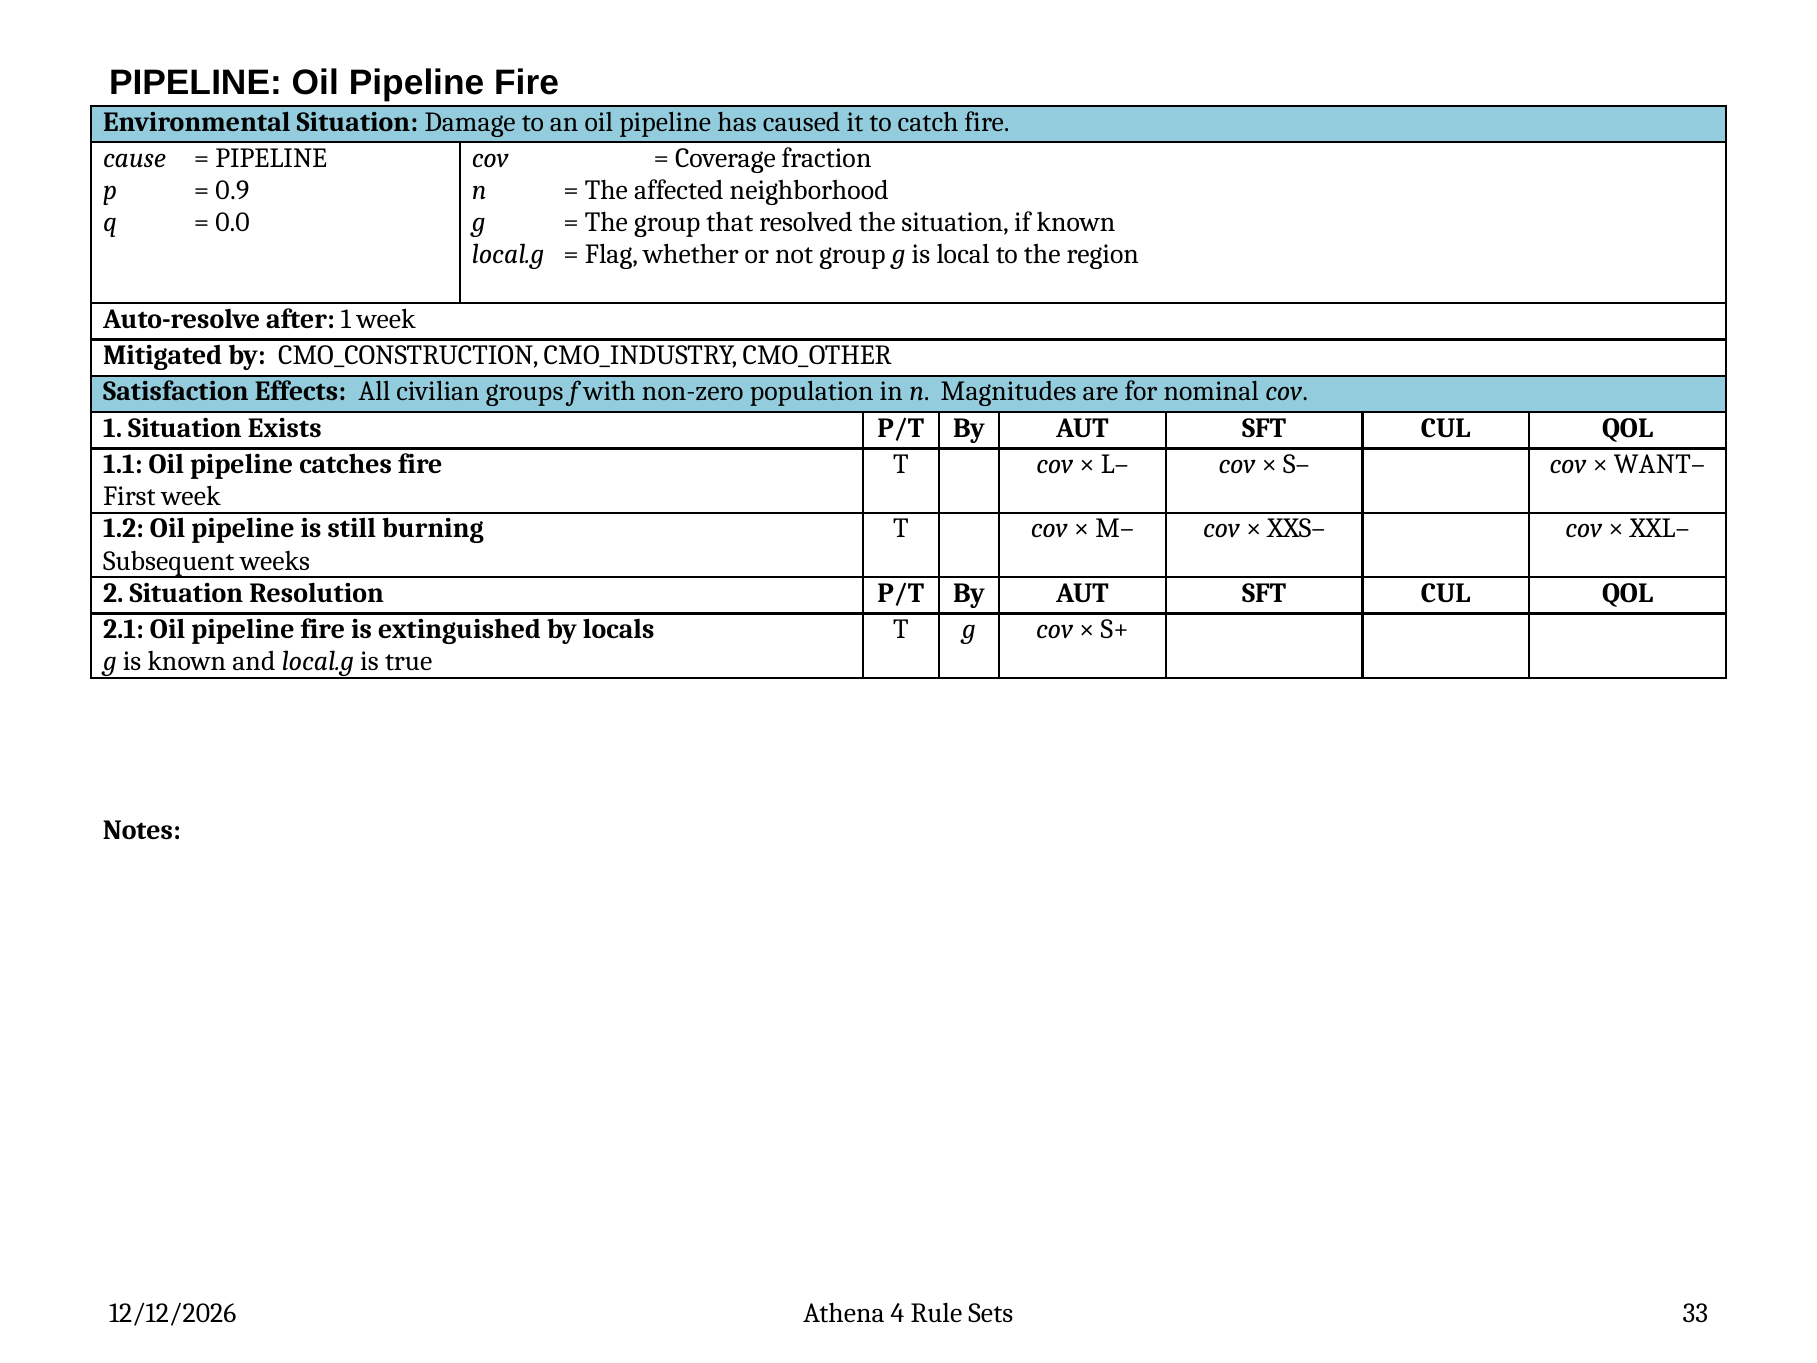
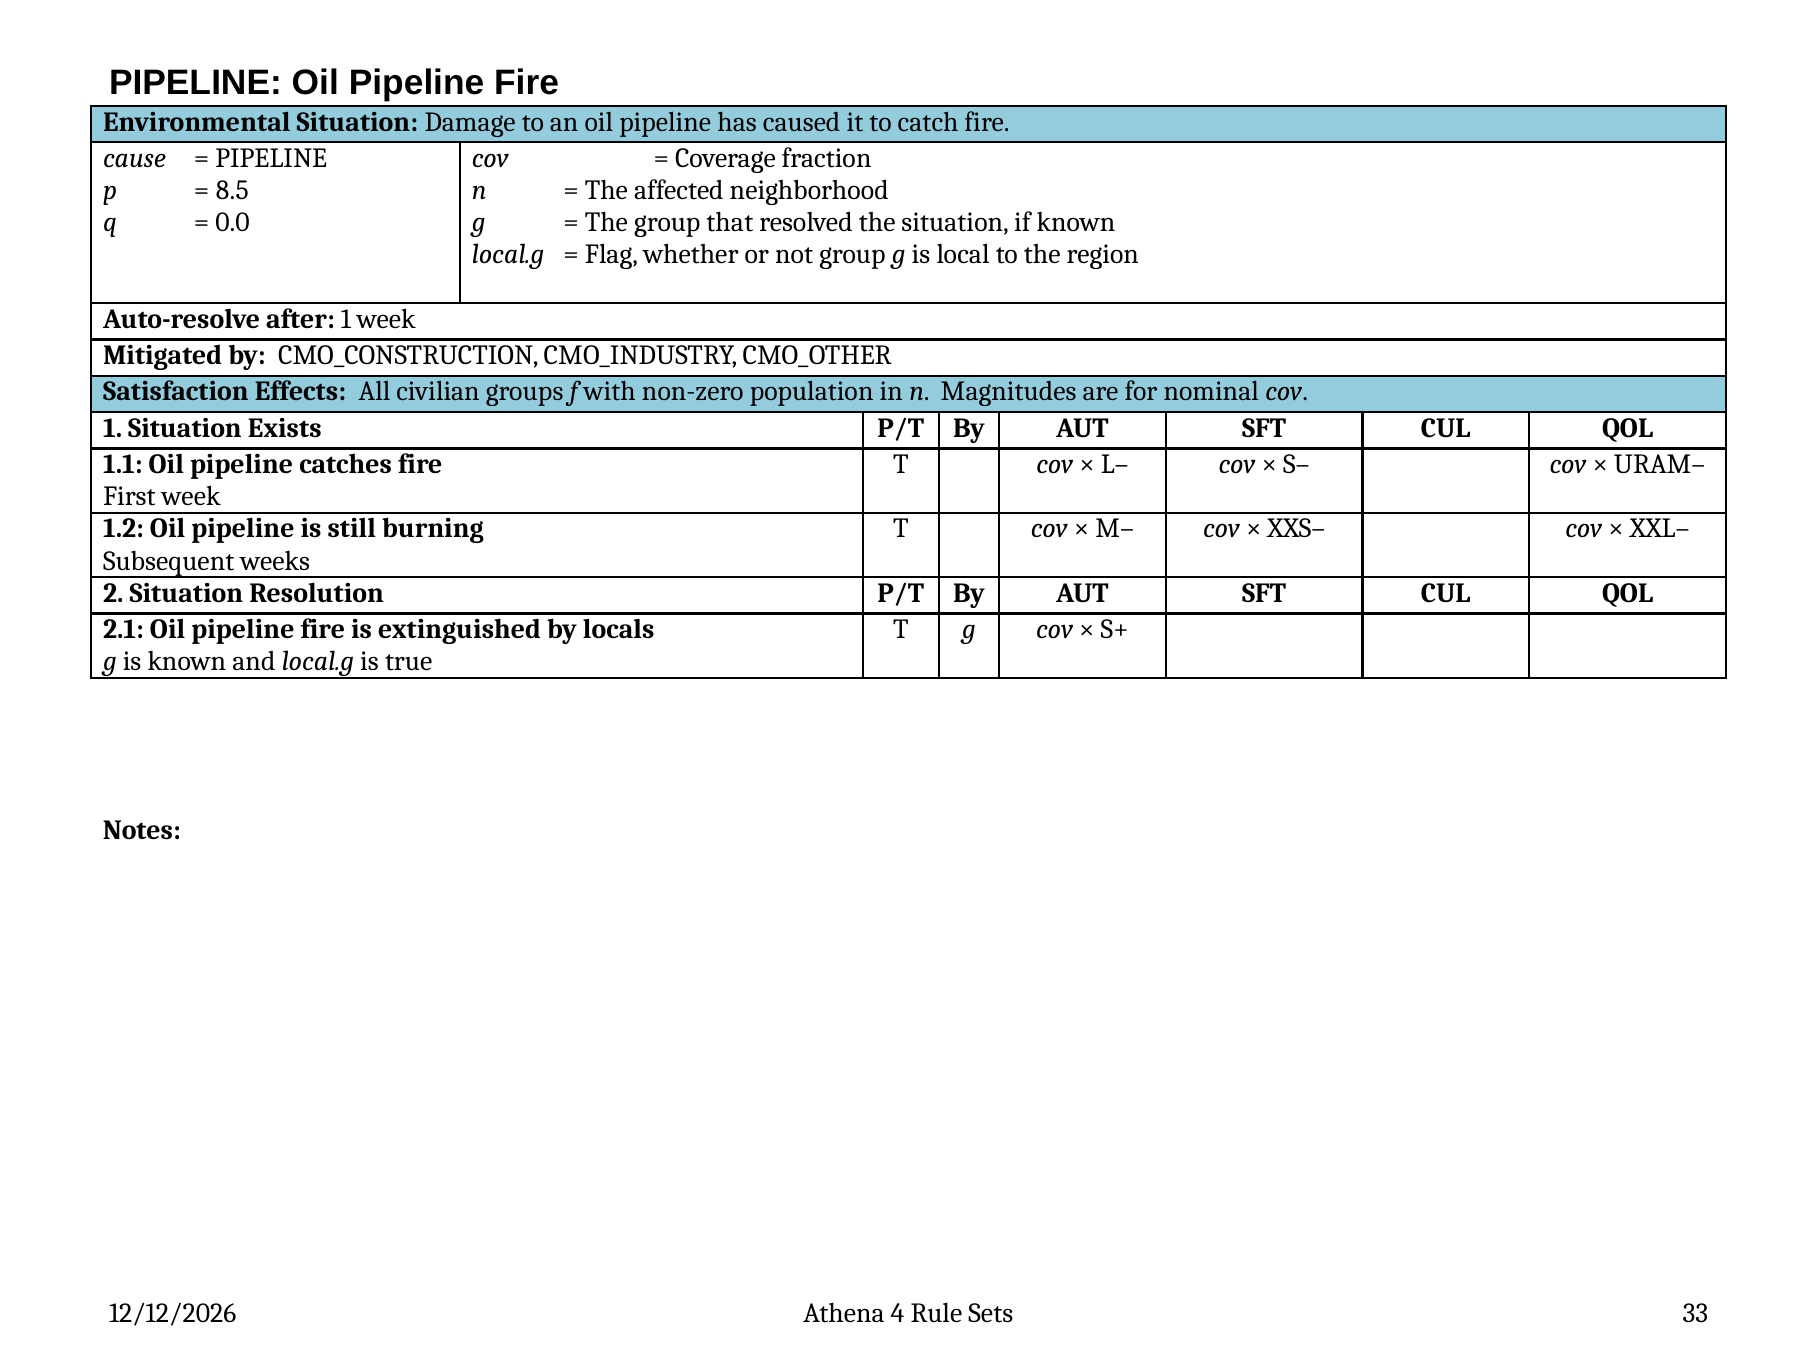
0.9: 0.9 -> 8.5 (232, 190)
WANT–: WANT– -> URAM– (1660, 464)
